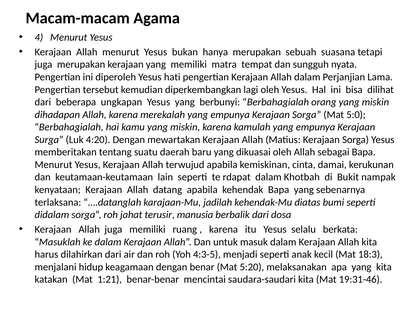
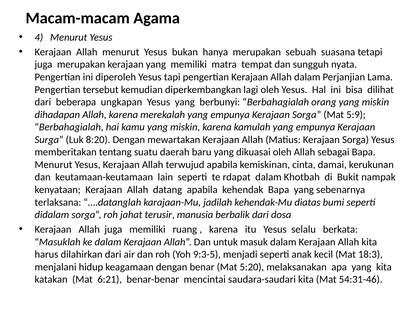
hati: hati -> tapi (172, 77)
5:0: 5:0 -> 5:9 (356, 115)
4:20: 4:20 -> 8:20 (98, 140)
4:3-5: 4:3-5 -> 9:3-5 (207, 255)
1:21: 1:21 -> 6:21 (110, 280)
19:31-46: 19:31-46 -> 54:31-46 (361, 280)
